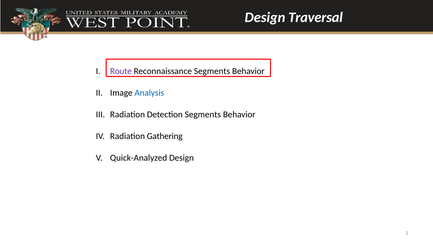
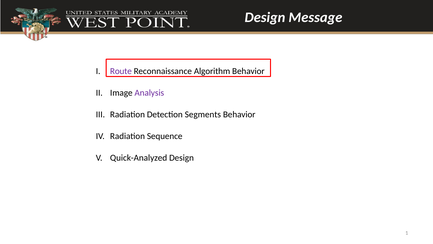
Traversal: Traversal -> Message (315, 17)
Reconnaissance Segments: Segments -> Algorithm (212, 71)
Analysis colour: blue -> purple (149, 93)
Gathering: Gathering -> Sequence (165, 136)
